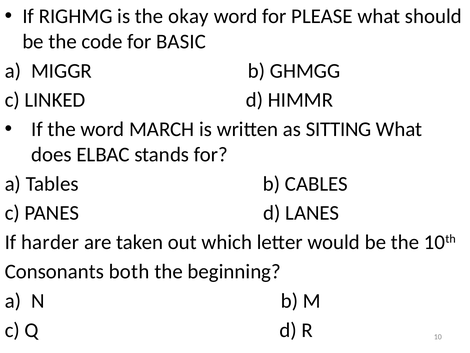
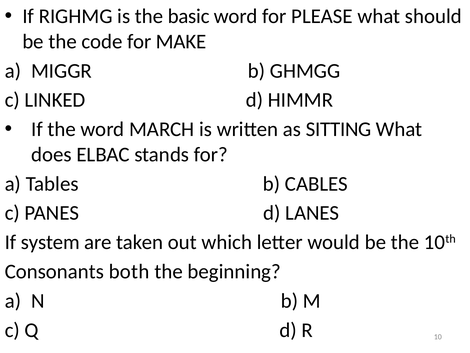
okay: okay -> basic (189, 16)
BASIC: BASIC -> MAKE (181, 41)
harder: harder -> system (50, 242)
